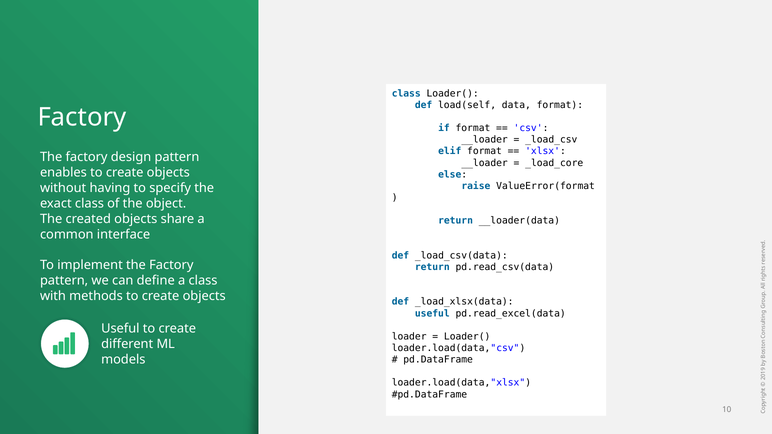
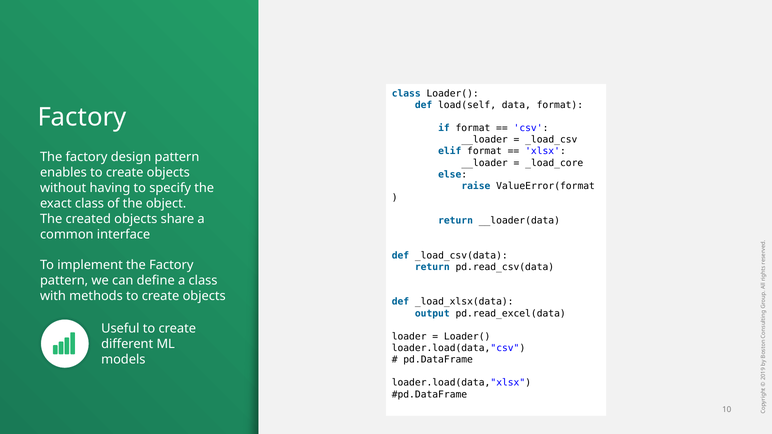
useful: useful -> output (432, 314)
